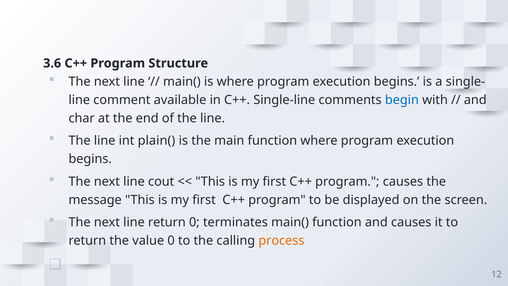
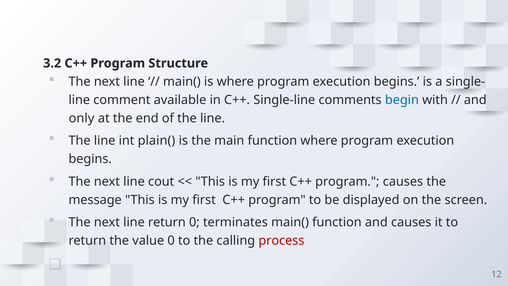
3.6: 3.6 -> 3.2 (52, 63)
char: char -> only (82, 118)
process colour: orange -> red (281, 240)
